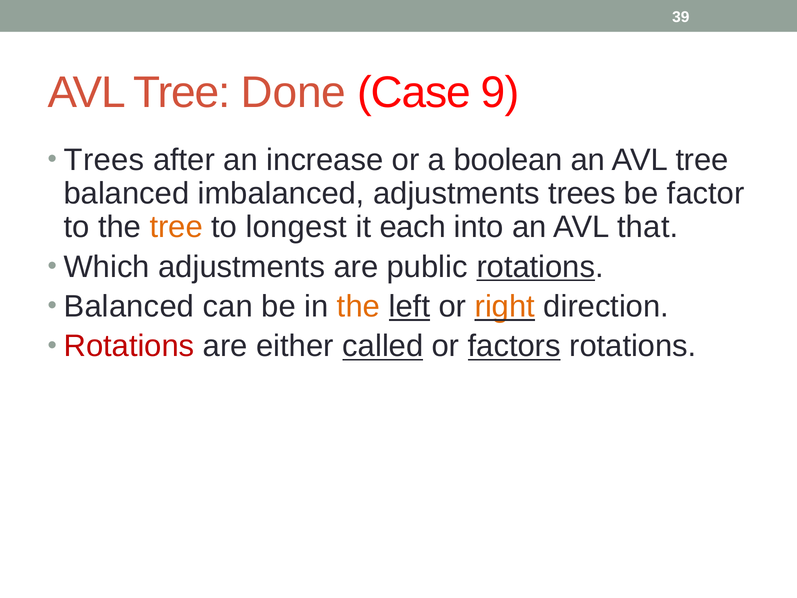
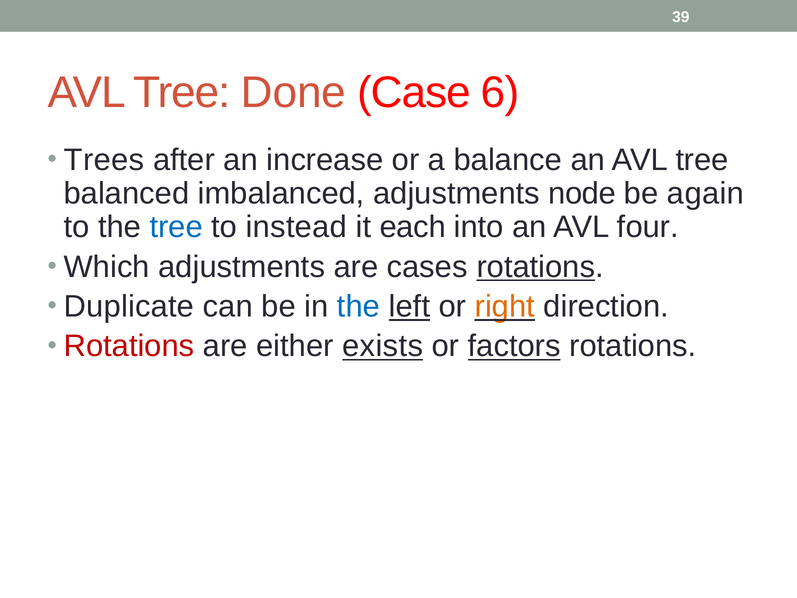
9: 9 -> 6 (500, 93)
boolean: boolean -> balance (508, 160)
adjustments trees: trees -> node (582, 194)
factor: factor -> again (706, 194)
tree colour: orange -> blue (176, 227)
longest: longest -> instead (296, 227)
that: that -> four (648, 227)
public: public -> cases (427, 267)
Balanced: Balanced -> Duplicate (129, 306)
the colour: orange -> blue (358, 306)
called: called -> exists (383, 346)
